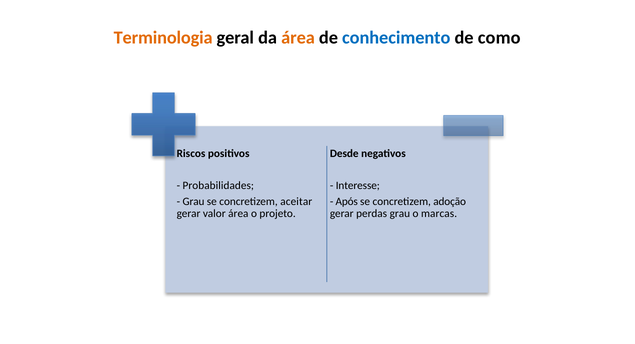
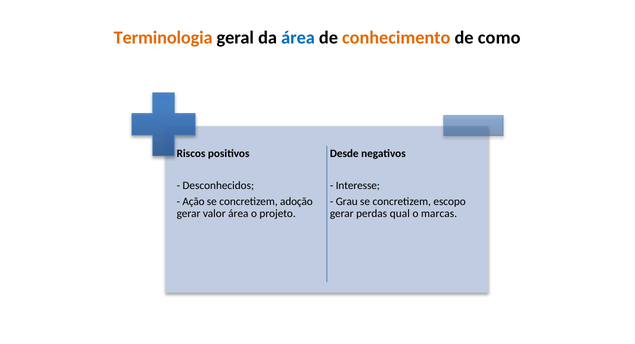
área colour: orange -> blue (298, 38)
conhecimento colour: blue -> orange (396, 38)
Probabilidades: Probabilidades -> Desconhecidos (218, 186)
Grau: Grau -> Ação (194, 202)
aceitar: aceitar -> adoção (296, 202)
Após: Após -> Grau (347, 202)
adoção: adoção -> escopo (450, 202)
perdas grau: grau -> qual (400, 214)
